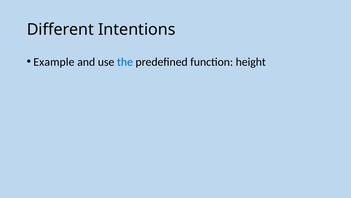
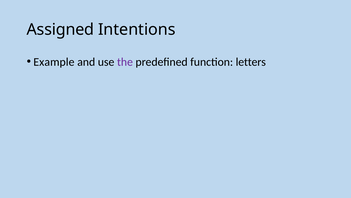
Different: Different -> Assigned (60, 29)
the colour: blue -> purple (125, 62)
height: height -> letters (251, 62)
